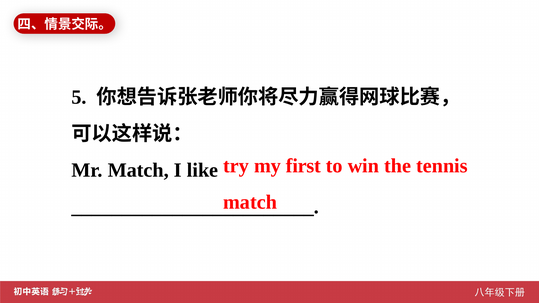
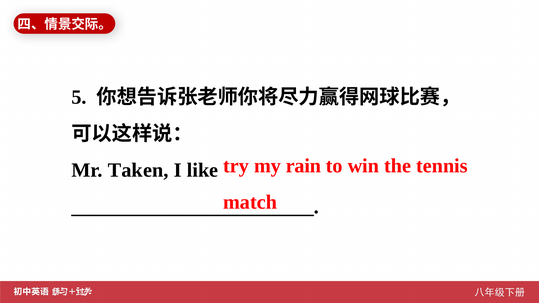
first: first -> rain (303, 166)
Mr Match: Match -> Taken (138, 170)
